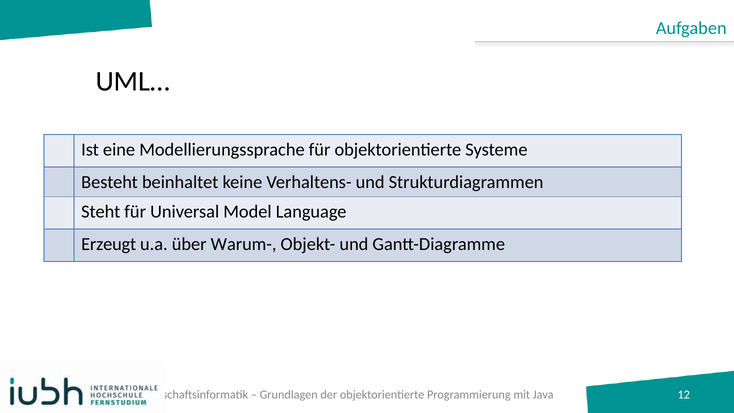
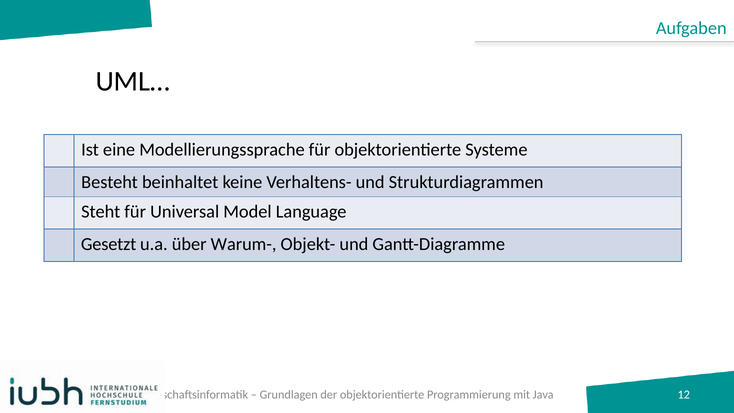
Erzeugt: Erzeugt -> Gesetzt (109, 244)
